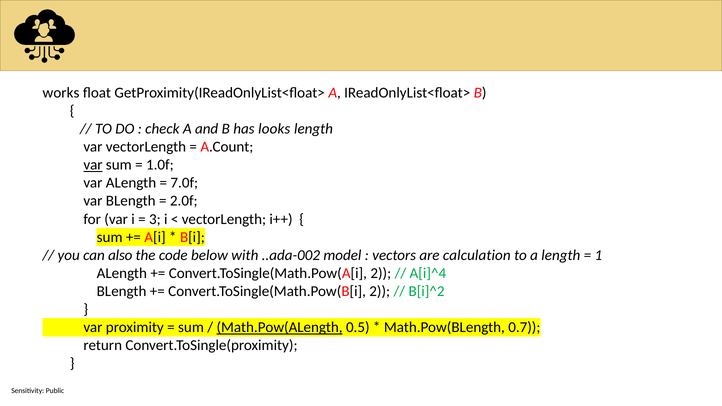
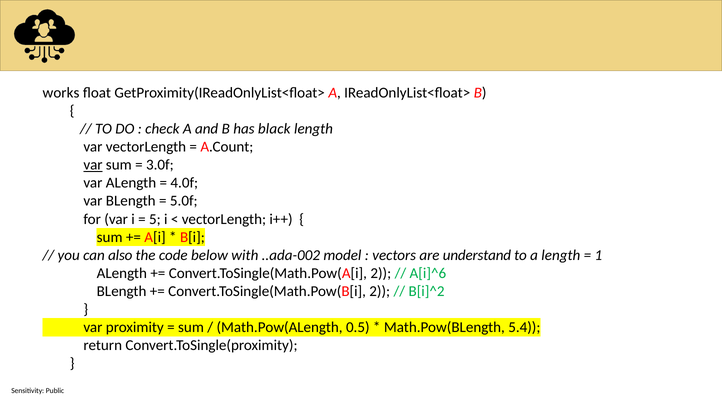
looks: looks -> black (274, 129)
1.0f: 1.0f -> 3.0f (160, 165)
7.0f: 7.0f -> 4.0f (184, 183)
2.0f: 2.0f -> 5.0f (184, 201)
3: 3 -> 5 (155, 219)
calculation: calculation -> understand (477, 255)
A[i]^4: A[i]^4 -> A[i]^6 (428, 273)
Math.Pow(ALength underline: present -> none (280, 327)
0.7: 0.7 -> 5.4 (524, 327)
